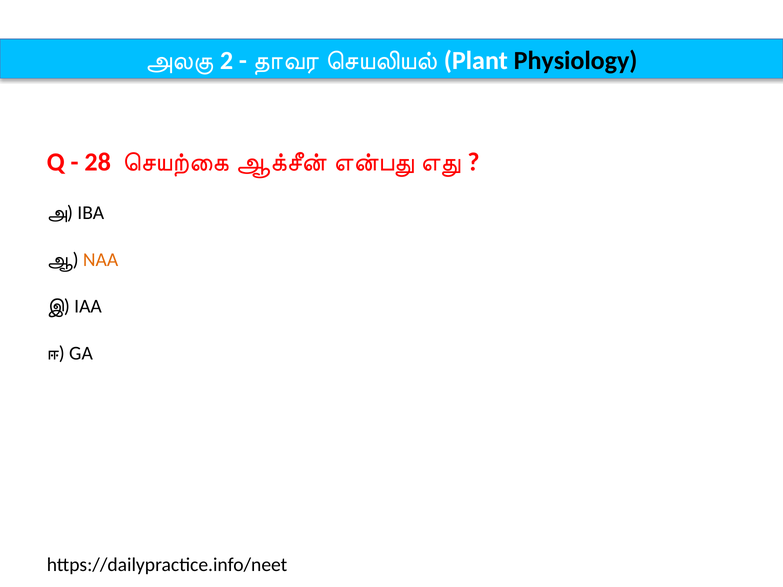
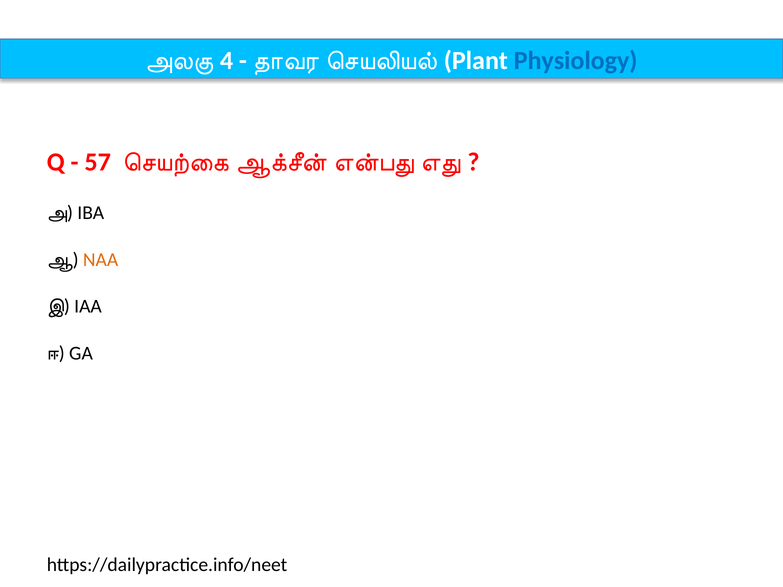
2: 2 -> 4 (226, 61)
Physiology colour: black -> blue (576, 61)
28: 28 -> 57 (98, 162)
